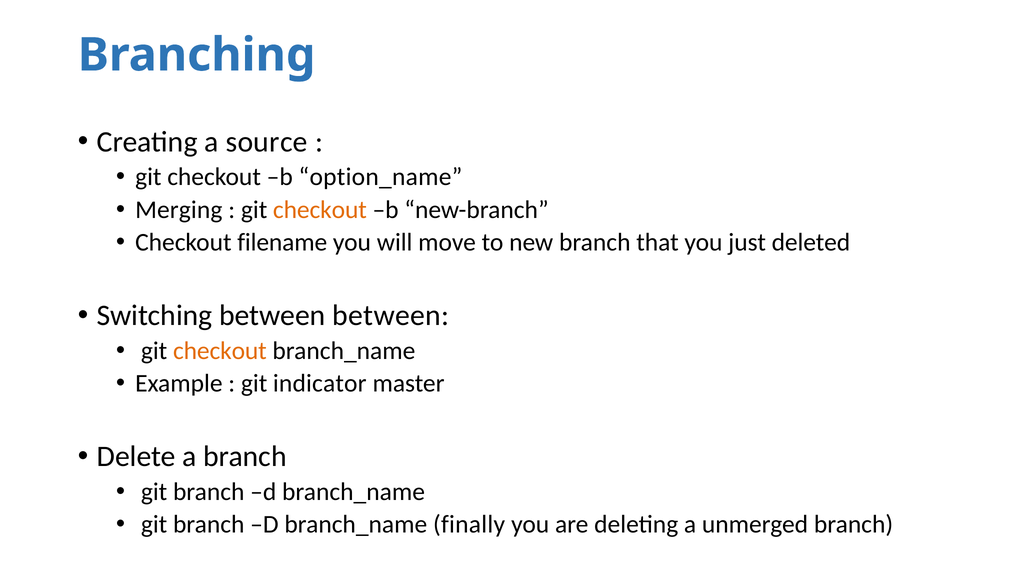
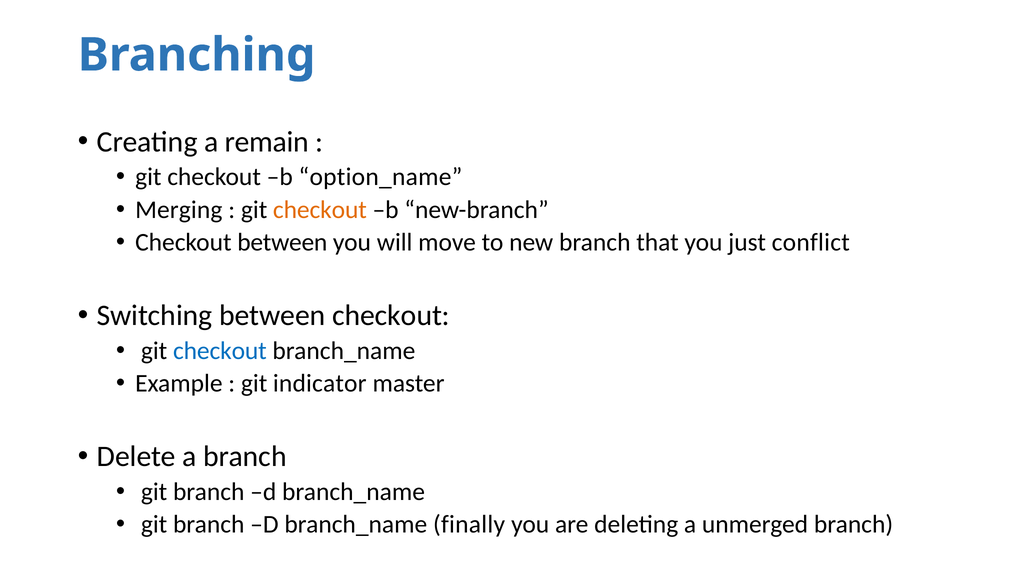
source: source -> remain (267, 142)
Checkout filename: filename -> between (282, 243)
deleted: deleted -> conflict (811, 243)
between between: between -> checkout (391, 316)
checkout colour: orange -> blue (220, 351)
